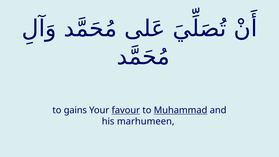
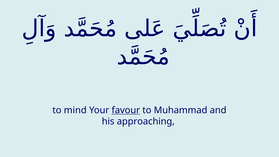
gains: gains -> mind (75, 110)
Muhammad underline: present -> none (181, 110)
marhumeen: marhumeen -> approaching (146, 121)
